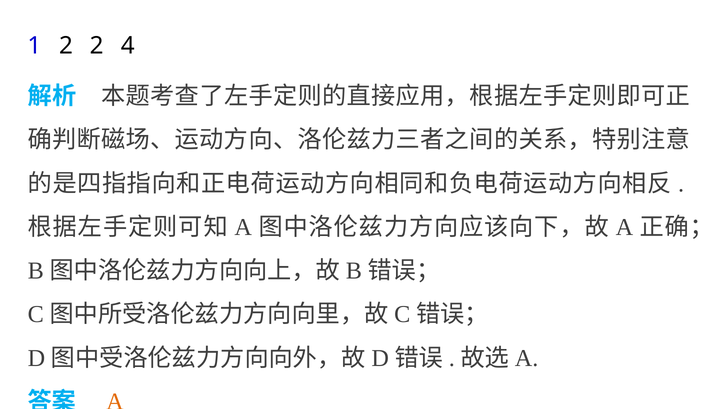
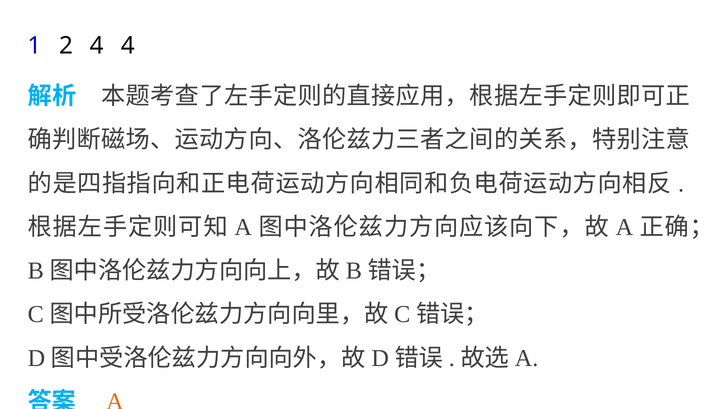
2 2: 2 -> 4 (97, 46)
